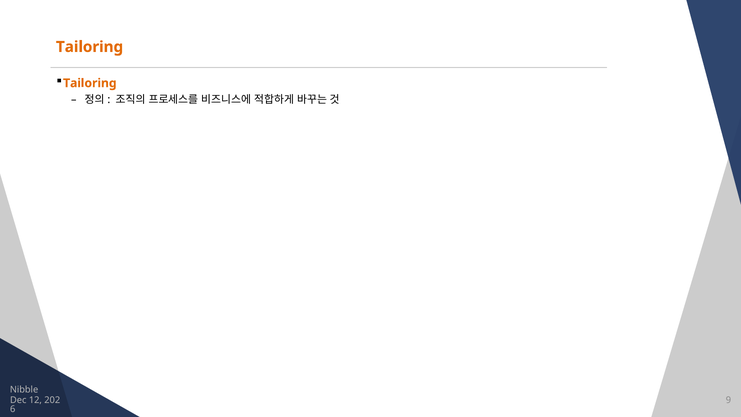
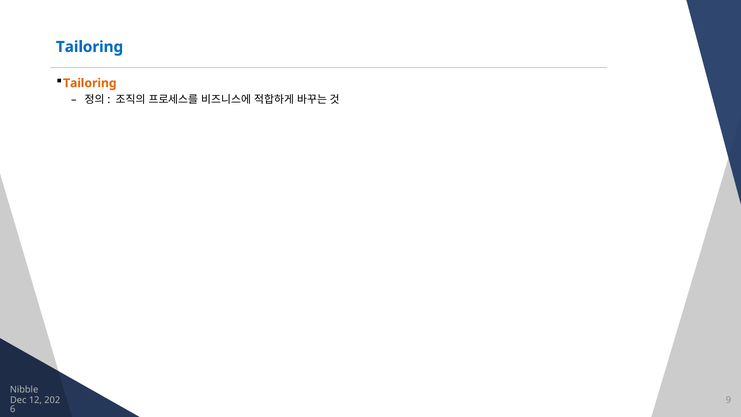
Tailoring colour: orange -> blue (90, 47)
